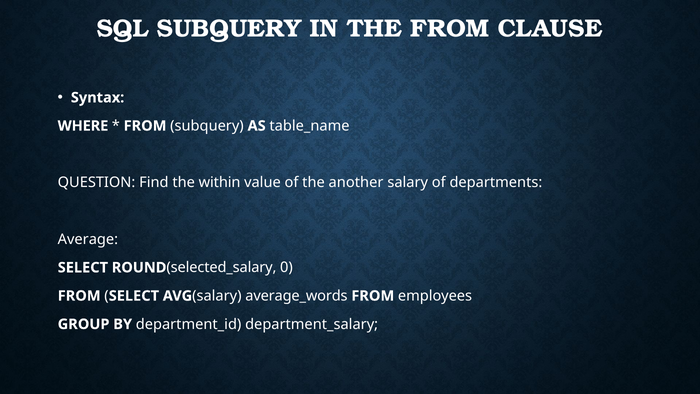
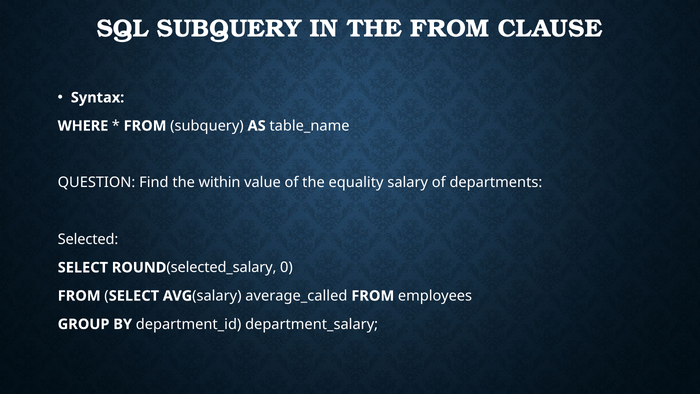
another: another -> equality (356, 182)
Average: Average -> Selected (88, 239)
average_words: average_words -> average_called (296, 296)
